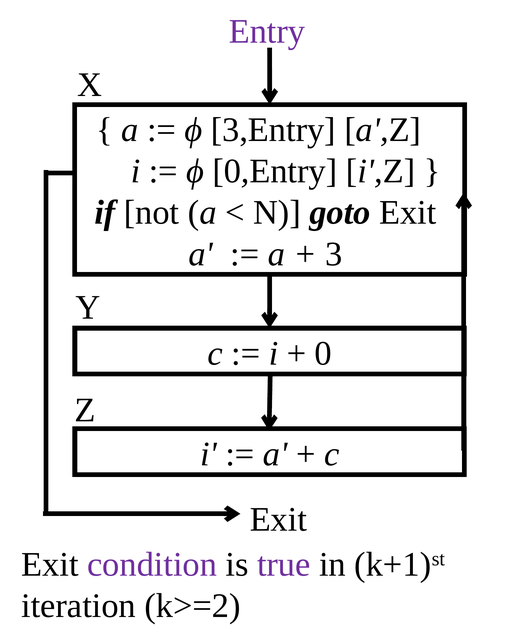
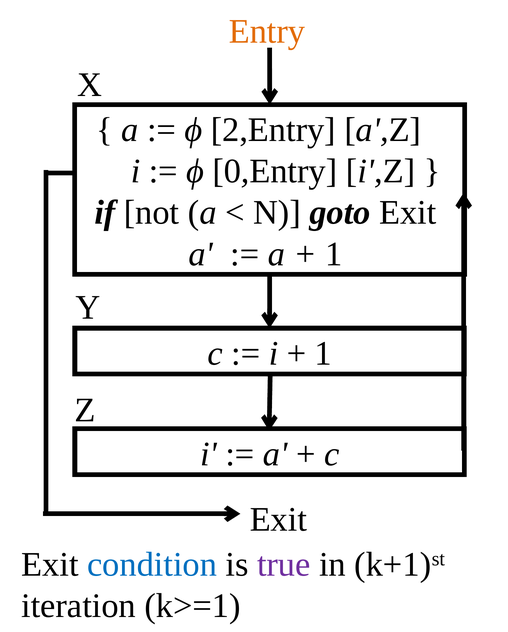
Entry colour: purple -> orange (267, 32)
3,Entry: 3,Entry -> 2,Entry (273, 130)
3: 3 -> 1 (334, 254)
0: 0 -> 1 (323, 354)
condition colour: purple -> blue (152, 565)
k>=2: k>=2 -> k>=1 (192, 606)
